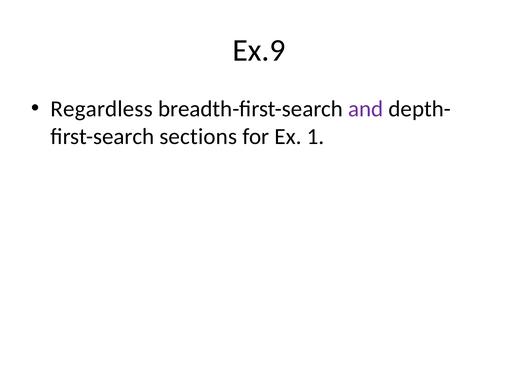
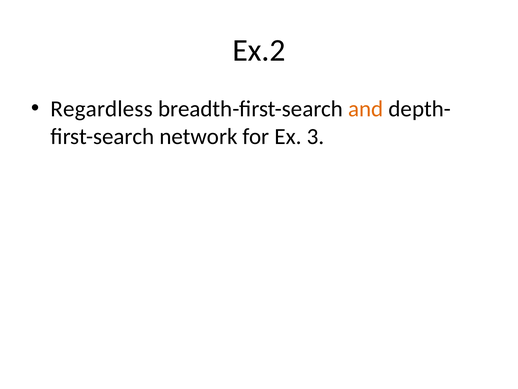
Ex.9: Ex.9 -> Ex.2 (259, 50)
and colour: purple -> orange (366, 109)
sections: sections -> network (198, 136)
1: 1 -> 3 (315, 136)
